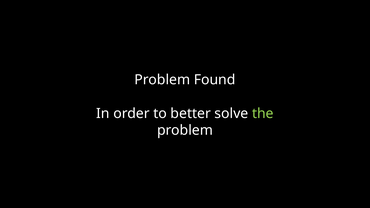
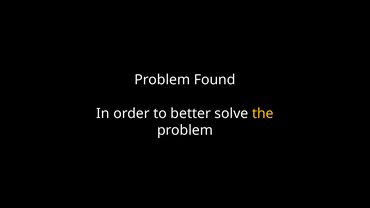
the colour: light green -> yellow (263, 113)
